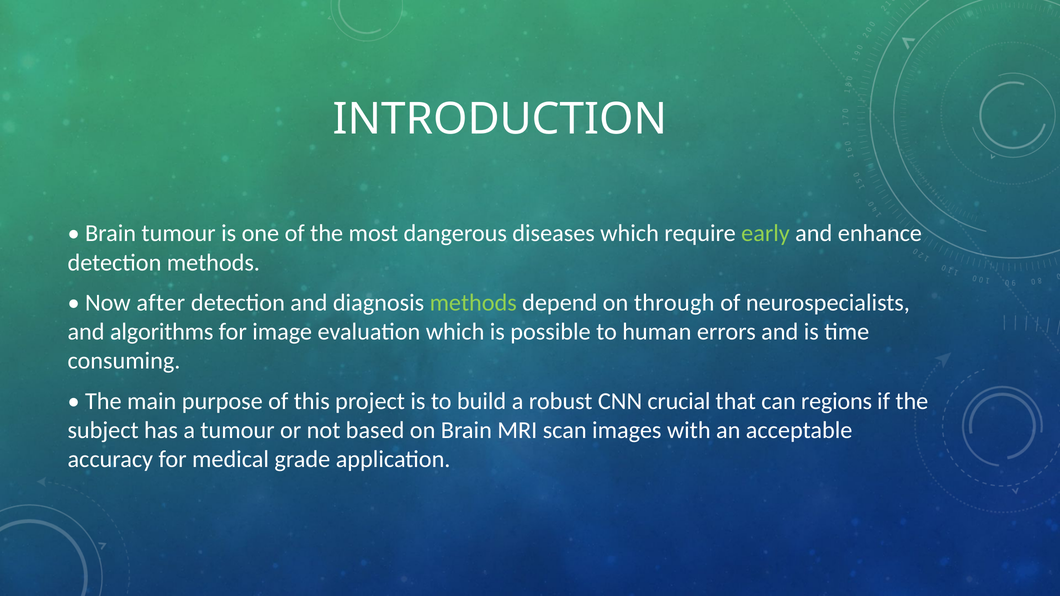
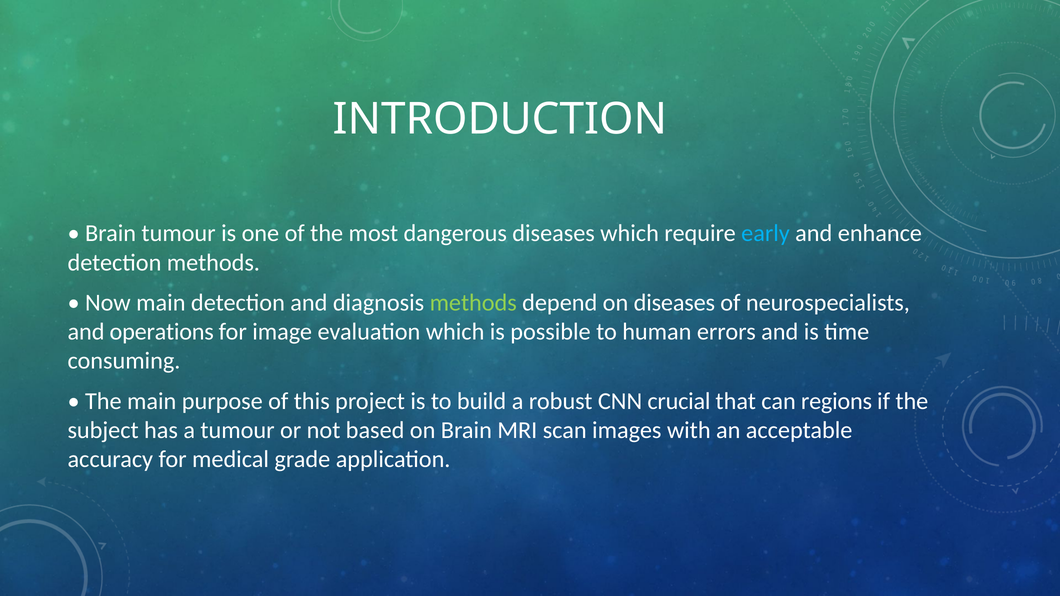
early colour: light green -> light blue (766, 234)
Now after: after -> main (161, 303)
on through: through -> diseases (674, 303)
algorithms: algorithms -> operations (162, 332)
